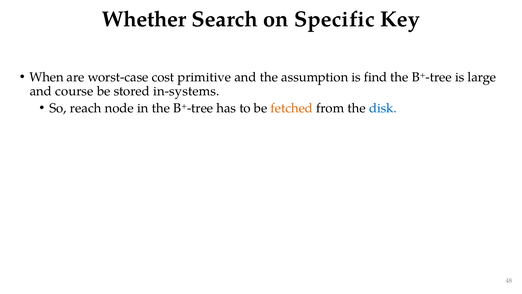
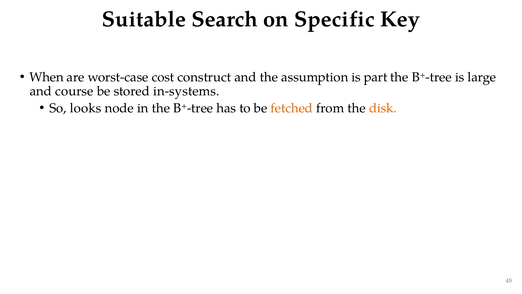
Whether: Whether -> Suitable (144, 19)
primitive: primitive -> construct (204, 77)
find: find -> part (376, 77)
reach: reach -> looks (86, 108)
disk colour: blue -> orange (383, 108)
